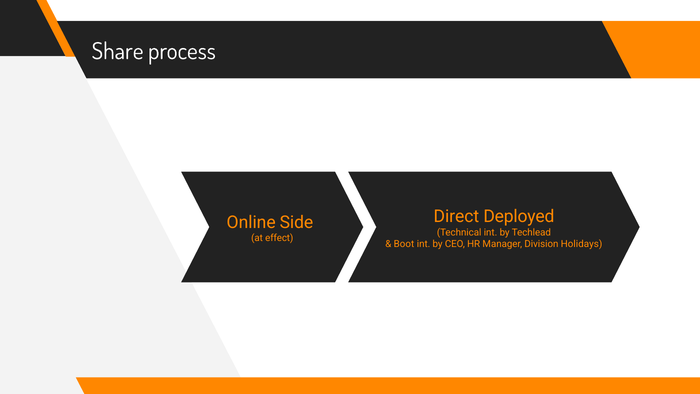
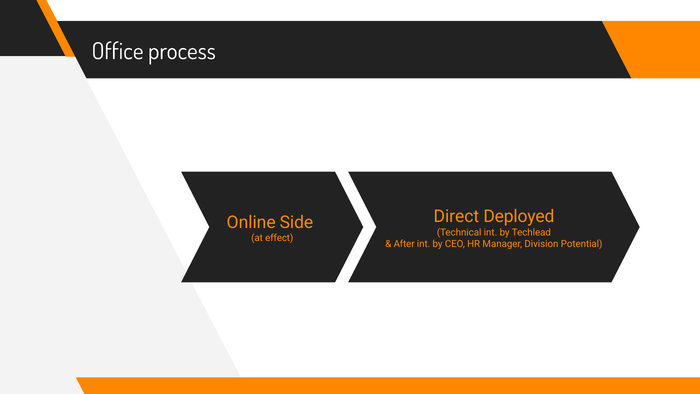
Share: Share -> Office (118, 51)
Boot: Boot -> After (404, 244)
Holidays: Holidays -> Potential (582, 244)
